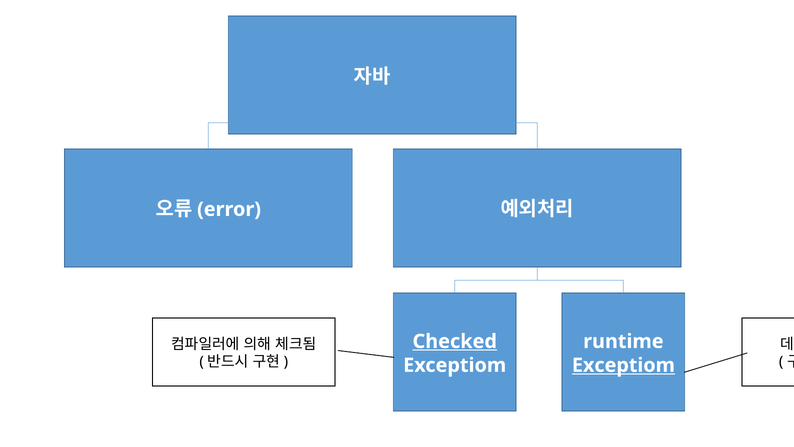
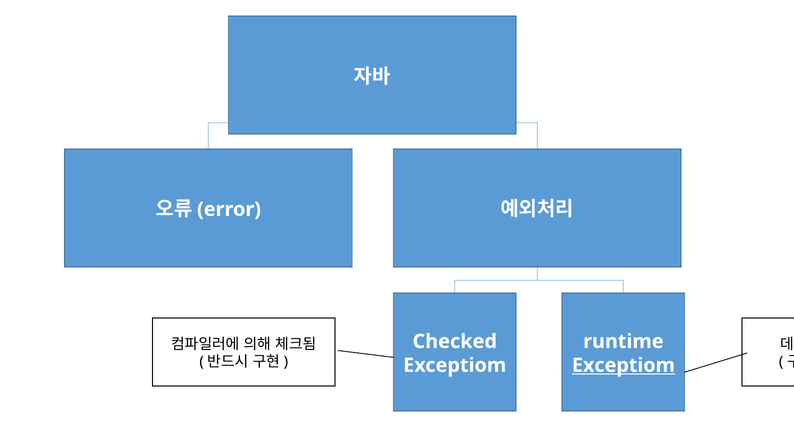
Checked underline: present -> none (455, 341)
